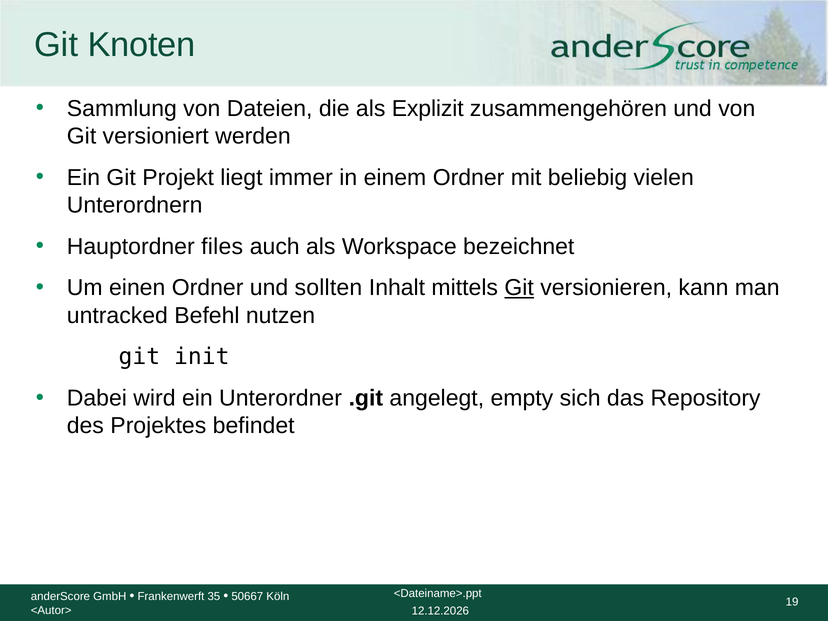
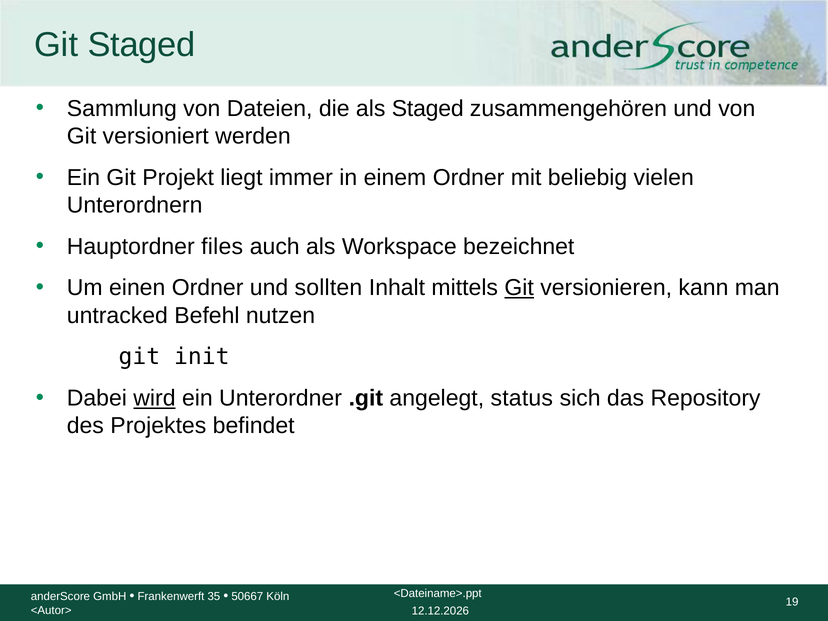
Git Knoten: Knoten -> Staged (142, 45)
als Explizit: Explizit -> Staged (428, 108)
wird underline: none -> present (154, 398)
empty: empty -> status (522, 398)
